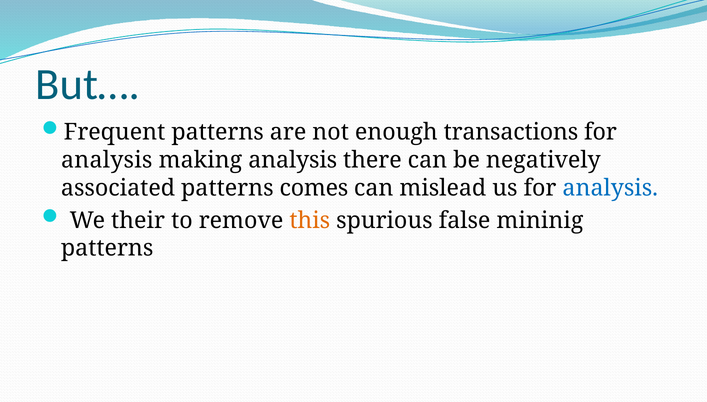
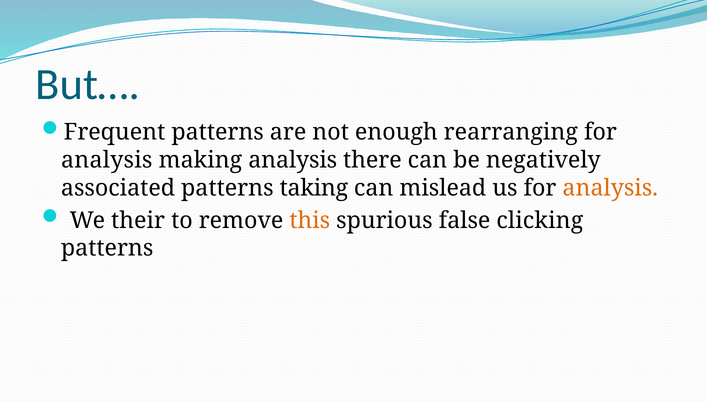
transactions: transactions -> rearranging (511, 132)
comes: comes -> taking (314, 188)
analysis colour: blue -> orange (610, 188)
mininig: mininig -> clicking (540, 220)
